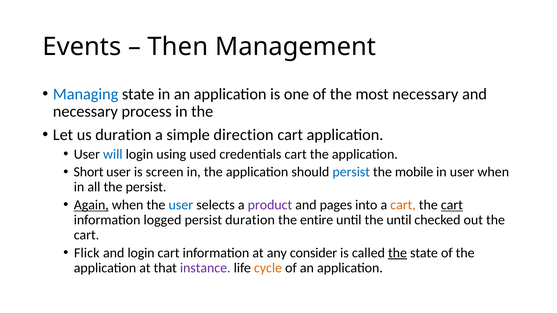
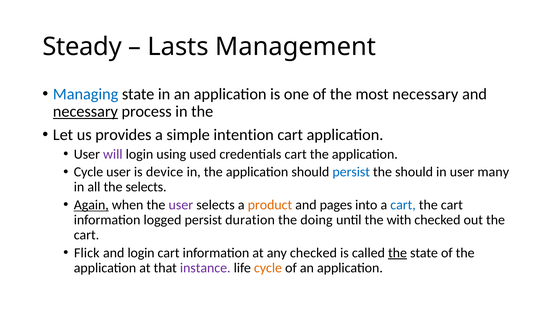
Events: Events -> Steady (82, 47)
Then: Then -> Lasts (178, 47)
necessary underline: none -> present (85, 112)
us duration: duration -> provides (123, 135)
direction: direction -> intention (244, 135)
will colour: blue -> purple (113, 154)
Short: Short -> Cycle (88, 172)
screen: screen -> device (165, 172)
the mobile: mobile -> should (414, 172)
user when: when -> many (493, 172)
the persist: persist -> selects (146, 187)
user colour: blue -> purple (181, 205)
product colour: purple -> orange (270, 205)
cart colour: orange -> blue (403, 205)
cart underline: present -> none (452, 205)
entire: entire -> doing (316, 220)
the until: until -> with (399, 220)
any consider: consider -> checked (313, 253)
